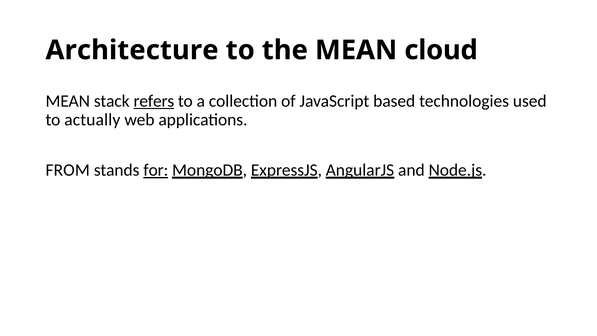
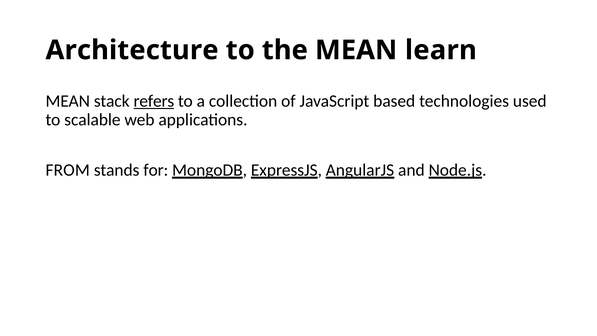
cloud: cloud -> learn (441, 50)
actually: actually -> scalable (92, 120)
for underline: present -> none (156, 170)
